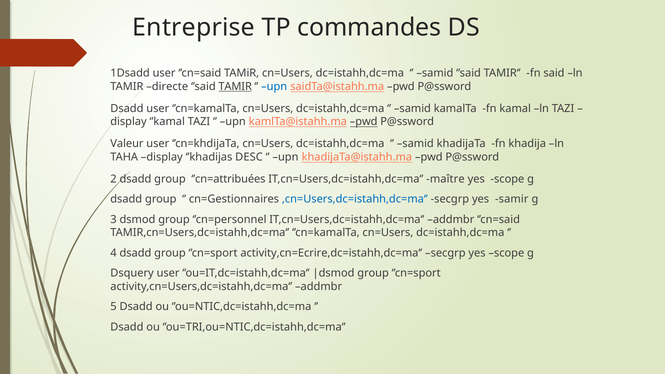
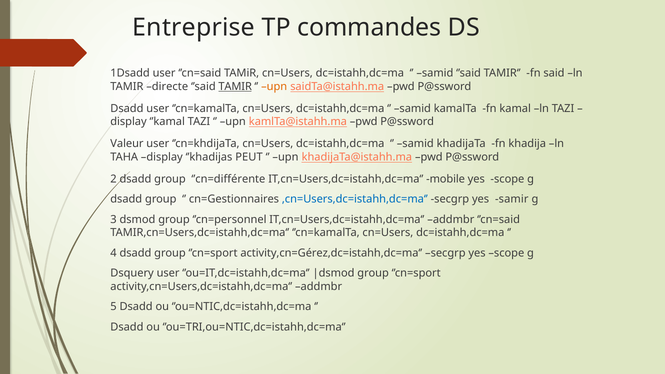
upn colour: blue -> orange (274, 87)
pwd underline: present -> none (364, 122)
DESC: DESC -> PEUT (249, 157)
’cn=attribuées: ’cn=attribuées -> ’cn=différente (228, 179)
maître: maître -> mobile (446, 179)
activity,cn=Ecrire,dc=istahh,dc=ma‘: activity,cn=Ecrire,dc=istahh,dc=ma‘ -> activity,cn=Gérez,dc=istahh,dc=ma‘ (331, 253)
